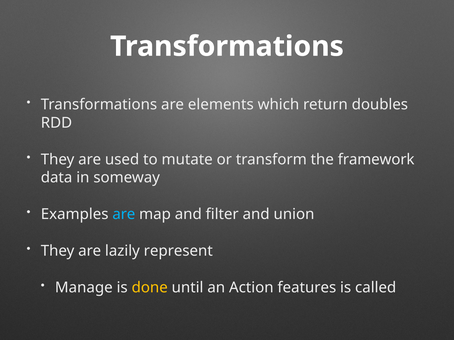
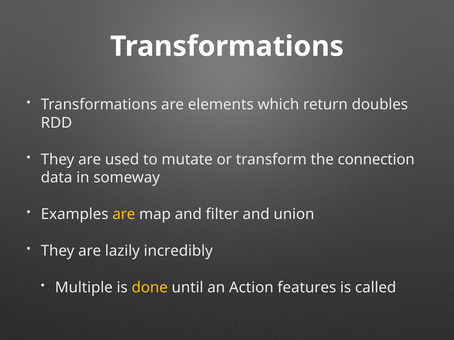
framework: framework -> connection (376, 160)
are colour: light blue -> yellow (124, 214)
represent: represent -> incredibly (178, 251)
Manage: Manage -> Multiple (84, 288)
